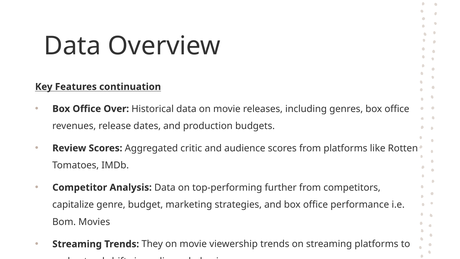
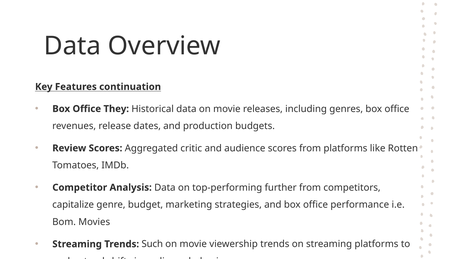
Over: Over -> They (116, 109)
They: They -> Such (152, 244)
